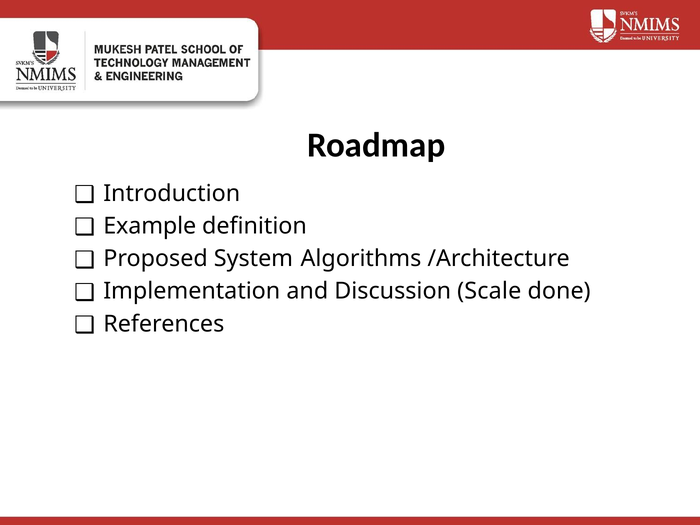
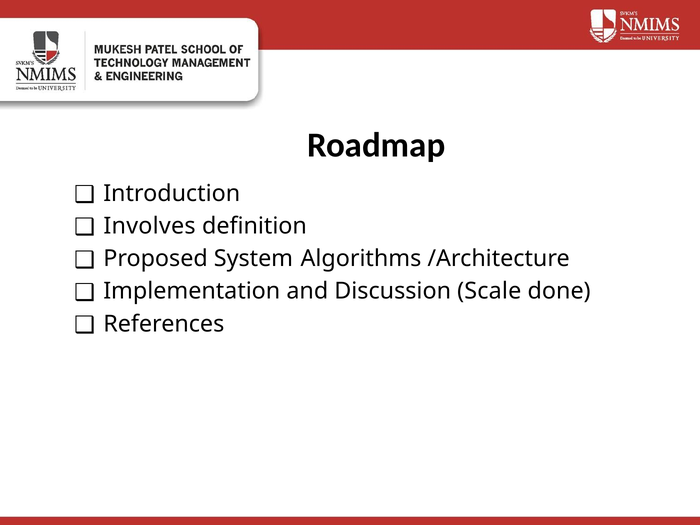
Example: Example -> Involves (150, 226)
